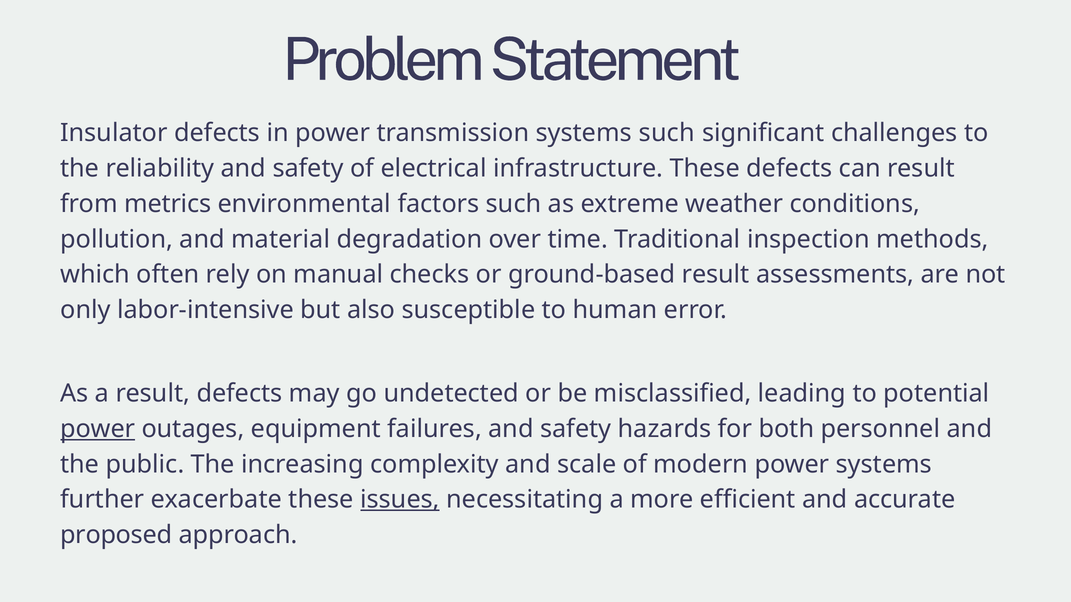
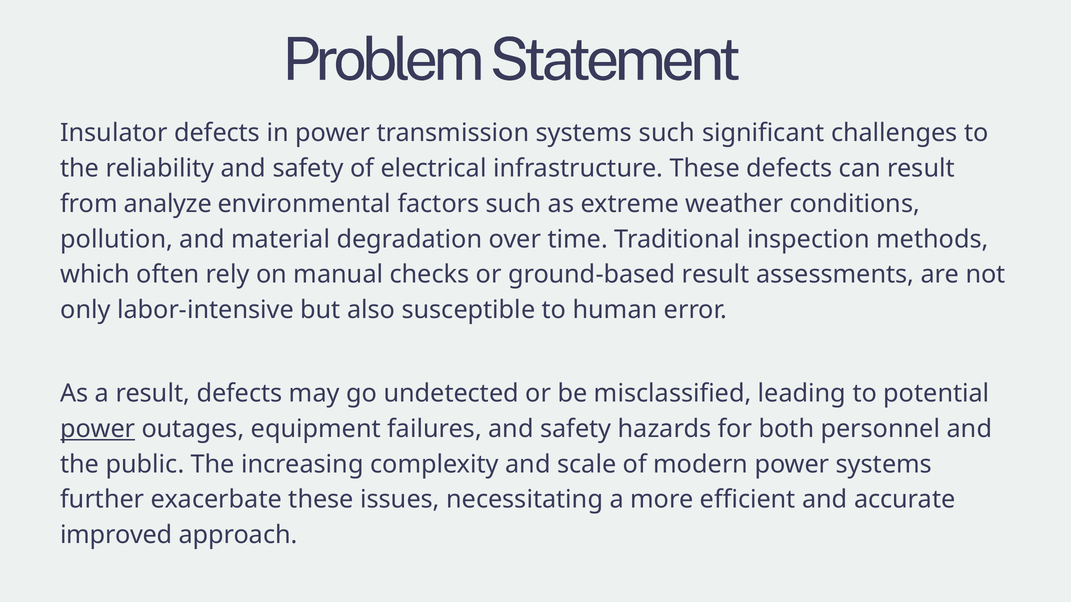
metrics: metrics -> analyze (168, 204)
issues underline: present -> none (400, 500)
proposed: proposed -> improved (116, 535)
